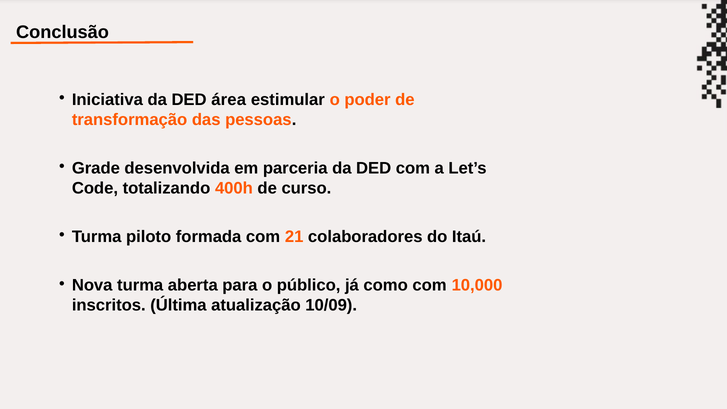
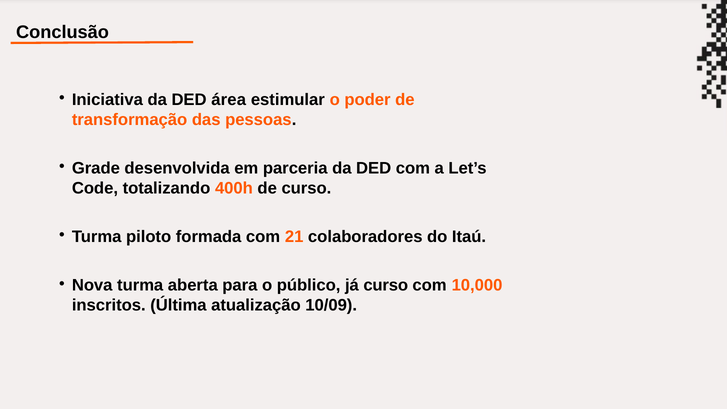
já como: como -> curso (386, 285)
